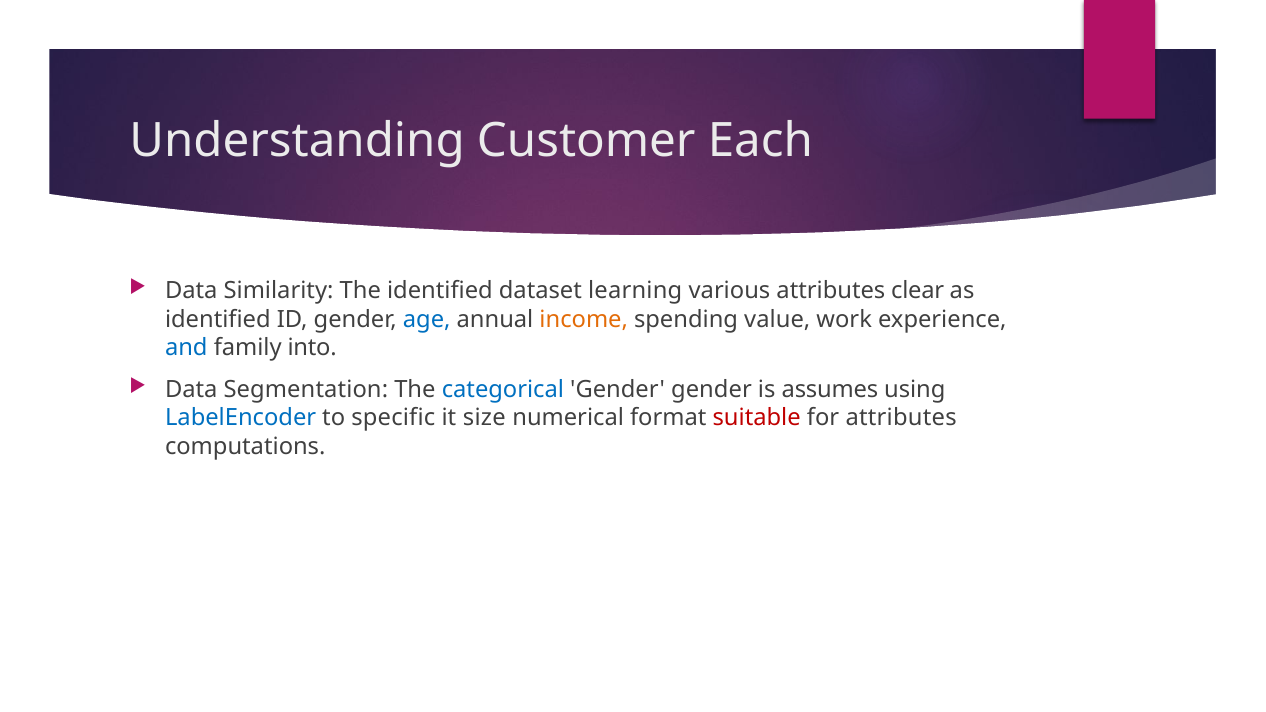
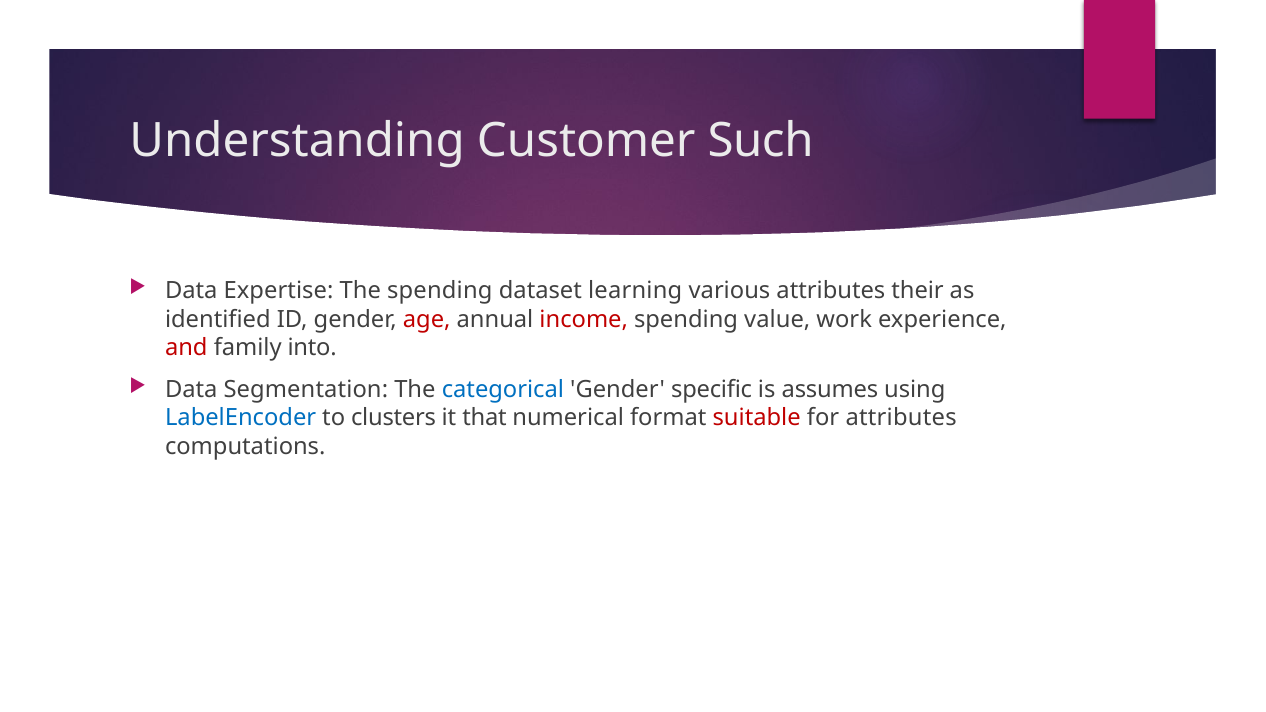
Each: Each -> Such (761, 141)
Similarity: Similarity -> Expertise (279, 291)
The identified: identified -> spending (440, 291)
clear: clear -> their (918, 291)
age colour: blue -> red (427, 319)
income colour: orange -> red (584, 319)
and colour: blue -> red (186, 348)
Gender gender: gender -> specific (712, 390)
specific: specific -> clusters (394, 418)
size: size -> that (485, 418)
